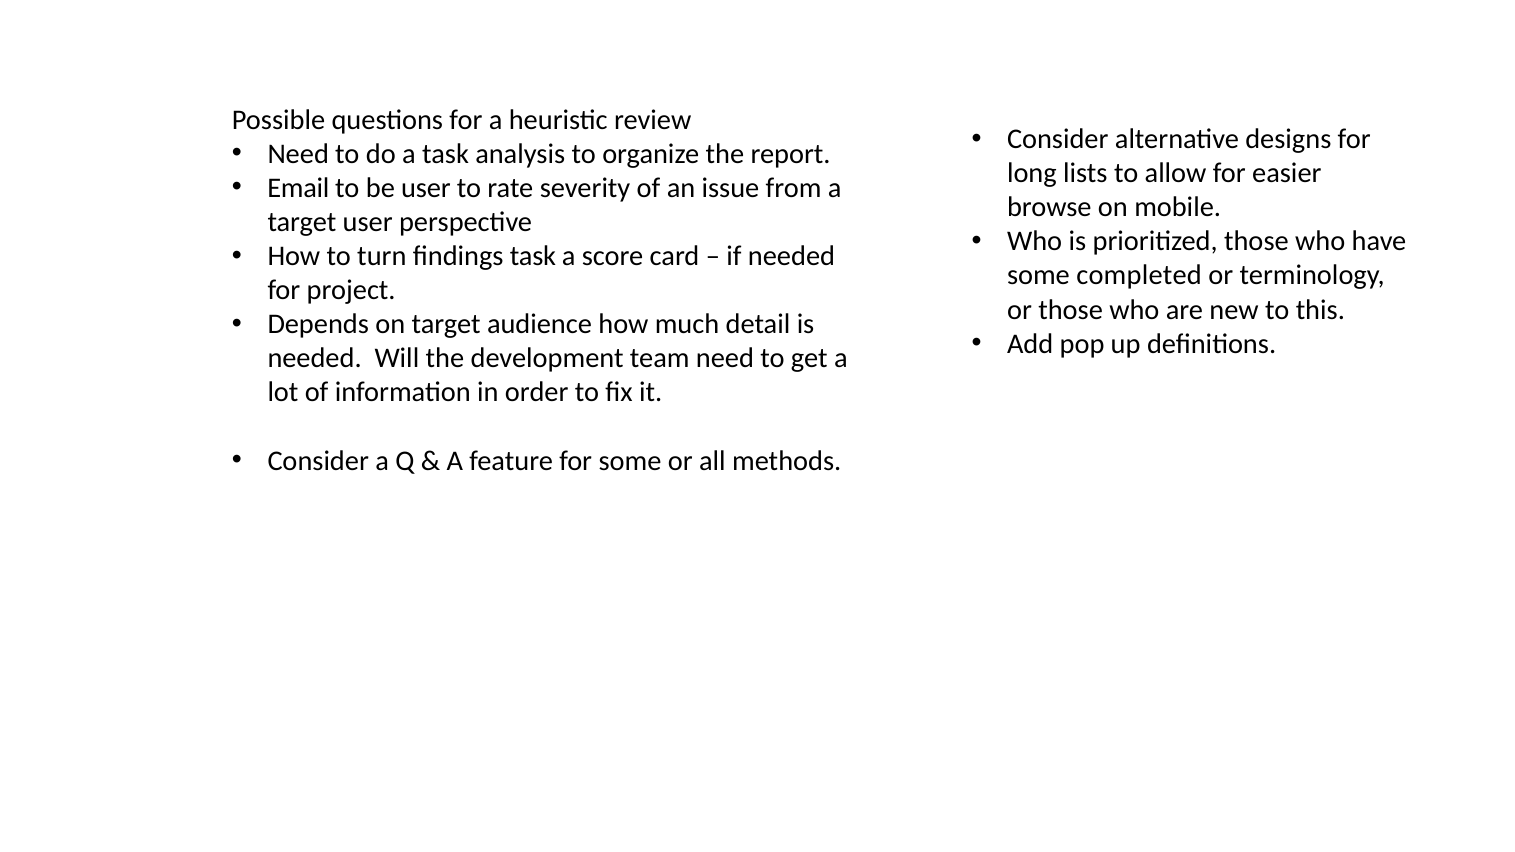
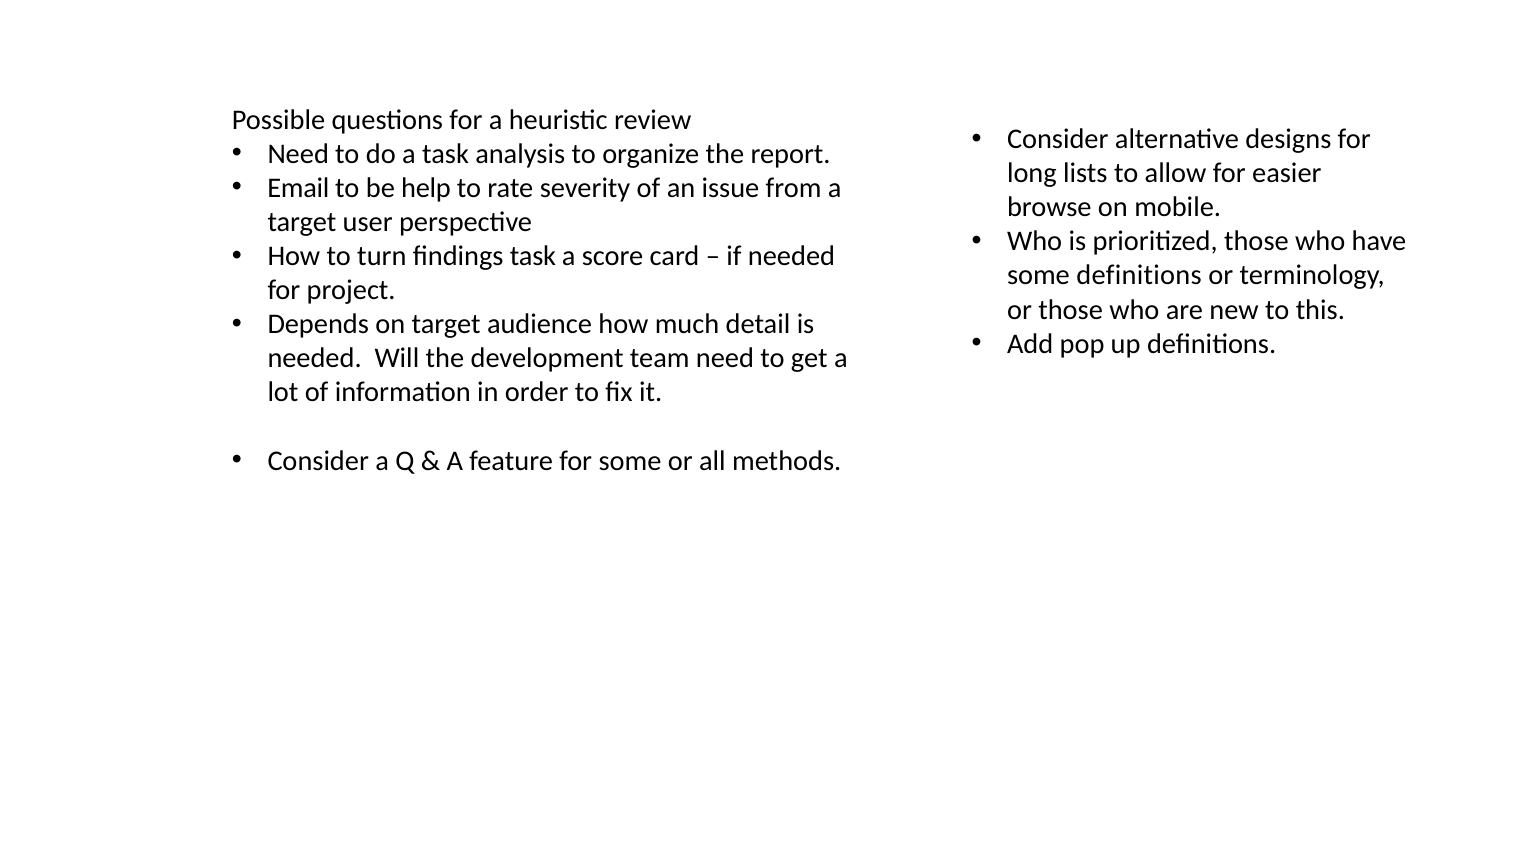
be user: user -> help (426, 188)
some completed: completed -> definitions (1139, 276)
